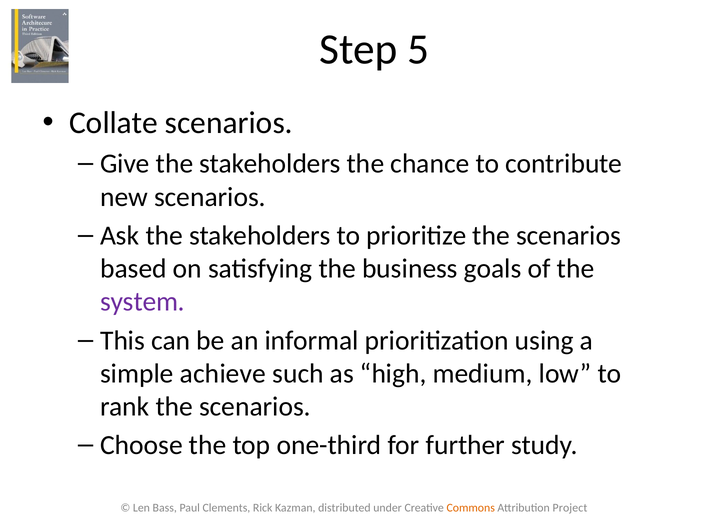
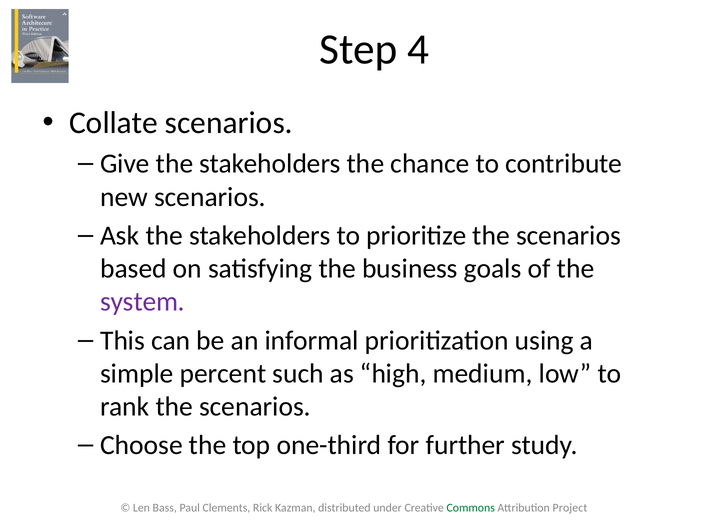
5: 5 -> 4 (418, 50)
achieve: achieve -> percent (223, 373)
Commons colour: orange -> green (471, 508)
